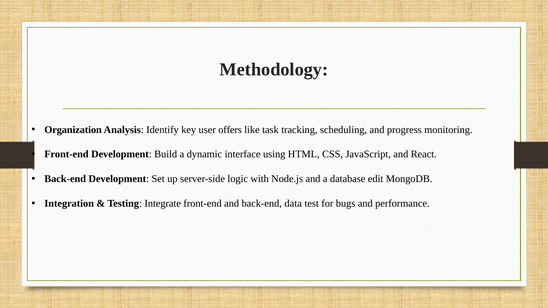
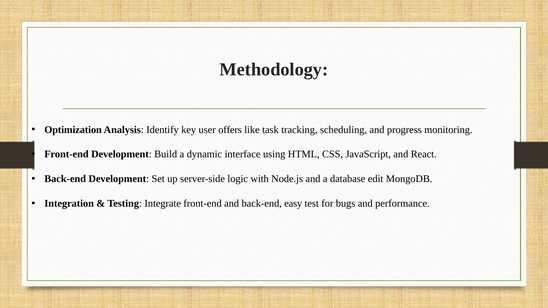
Organization: Organization -> Optimization (73, 130)
data: data -> easy (293, 204)
